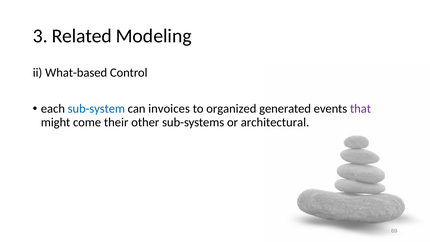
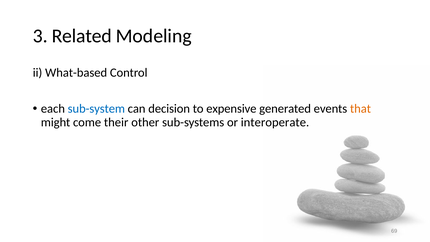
invoices: invoices -> decision (169, 109)
organized: organized -> expensive (231, 109)
that colour: purple -> orange (361, 109)
architectural: architectural -> interoperate (275, 122)
